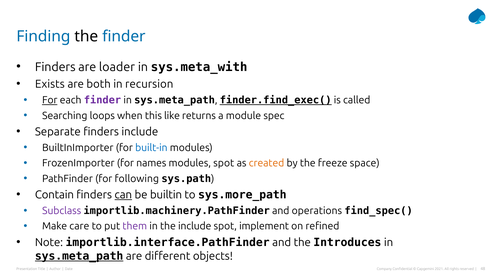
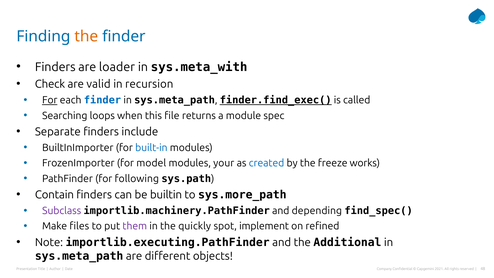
the colour: black -> orange (86, 36)
Exists: Exists -> Check (50, 84)
both: both -> valid (99, 84)
finder colour: purple -> blue (102, 100)
like: like -> file (172, 116)
names: names -> model (151, 163)
modules spot: spot -> your (224, 163)
created colour: orange -> blue (267, 163)
space: space -> works (365, 163)
can underline: present -> none (123, 195)
operations: operations -> depending (317, 211)
care: care -> files (79, 226)
the include: include -> quickly (195, 226)
importlib.interface.PathFinder: importlib.interface.PathFinder -> importlib.executing.PathFinder (168, 242)
Introduces: Introduces -> Additional (347, 242)
sys.meta_path underline: present -> none (79, 256)
